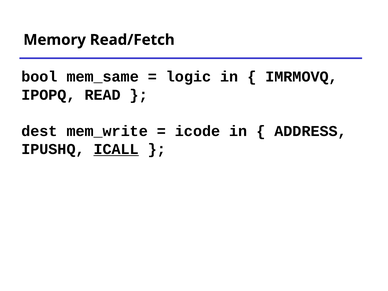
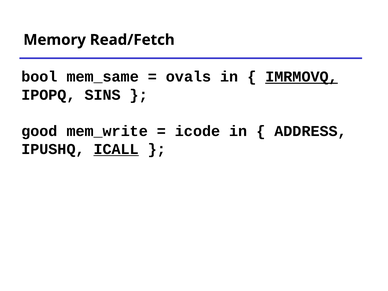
logic: logic -> ovals (189, 77)
IMRMOVQ underline: none -> present (302, 77)
READ: READ -> SINS (103, 95)
dest: dest -> good (39, 131)
